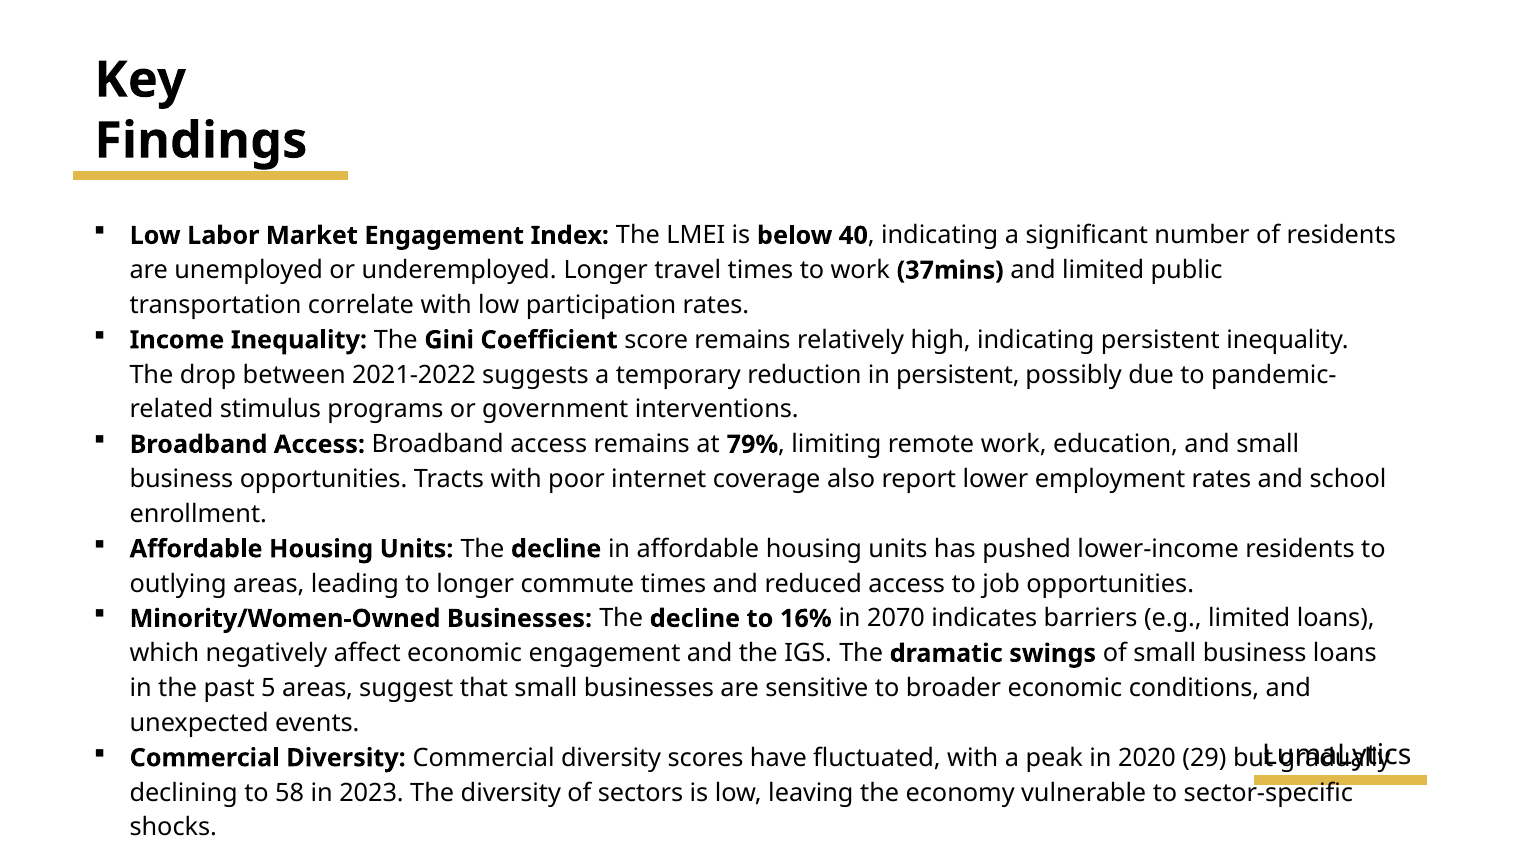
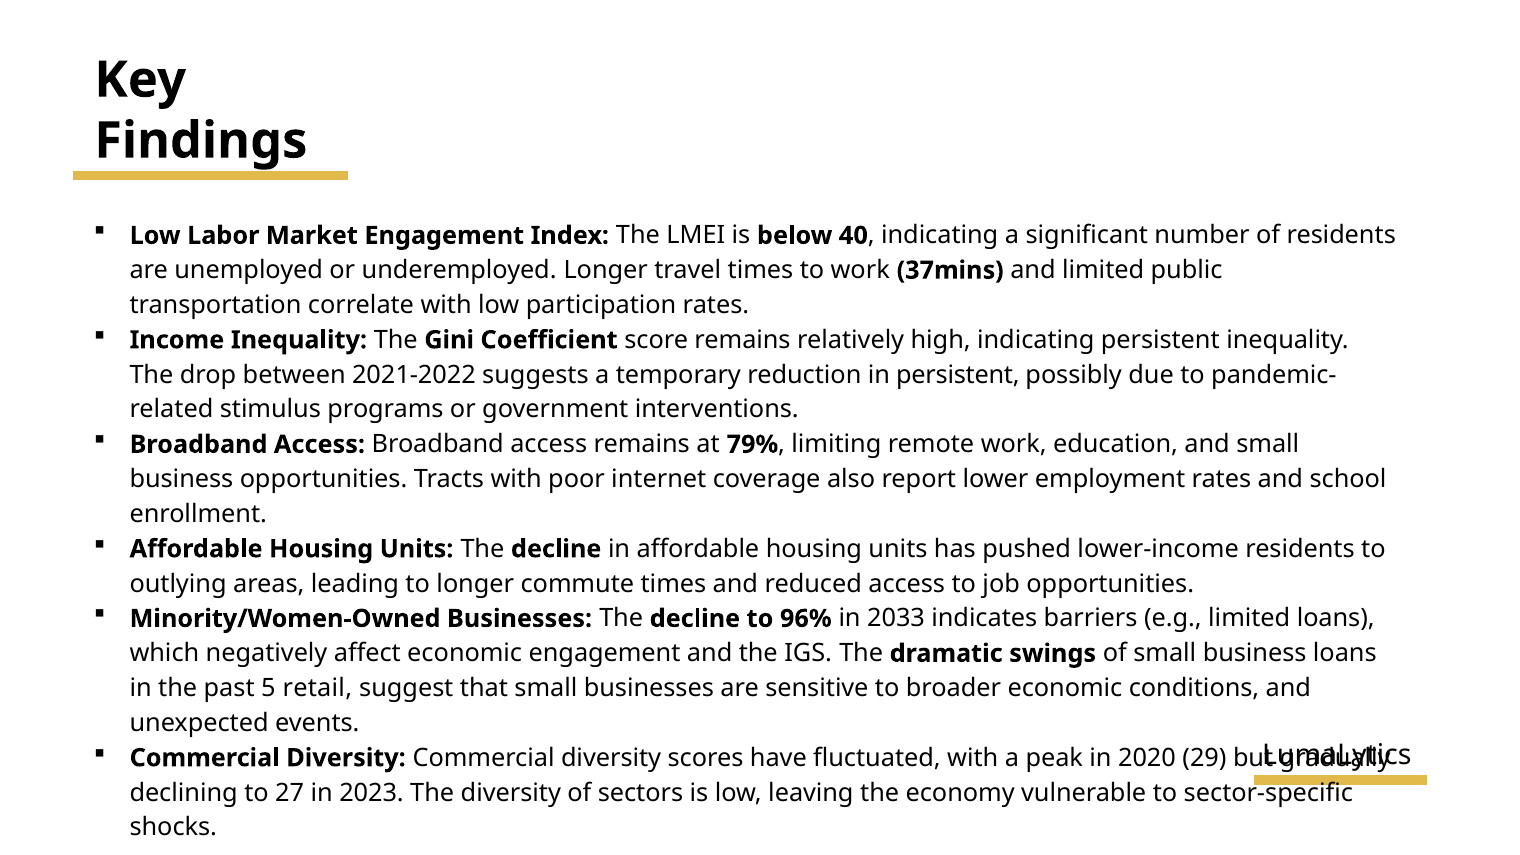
16%: 16% -> 96% (806, 619)
2070: 2070 -> 2033 (896, 619)
5 areas: areas -> retail (317, 688)
58: 58 -> 27 (290, 793)
